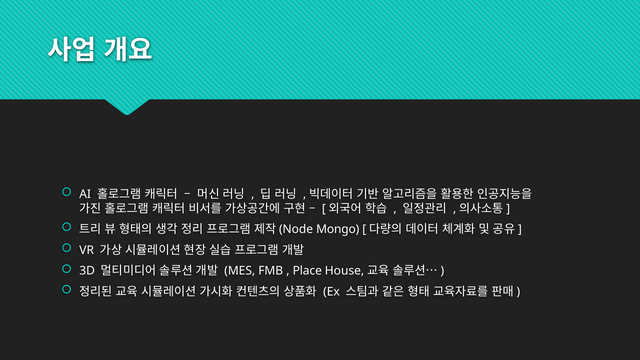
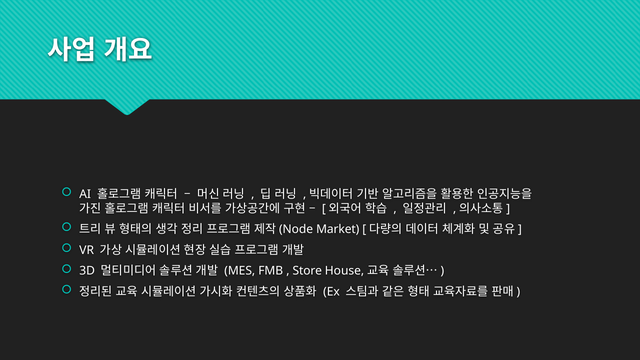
Mongo: Mongo -> Market (338, 229)
Place: Place -> Store (307, 271)
